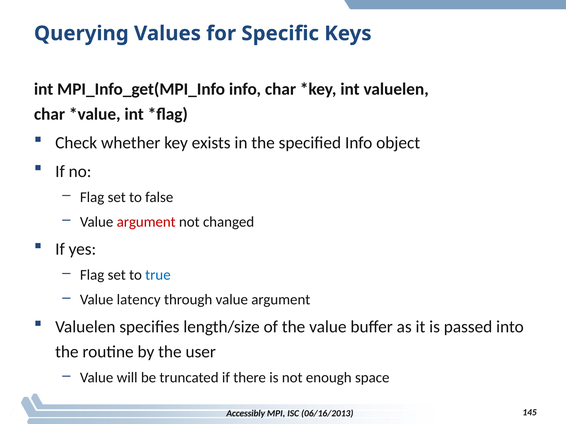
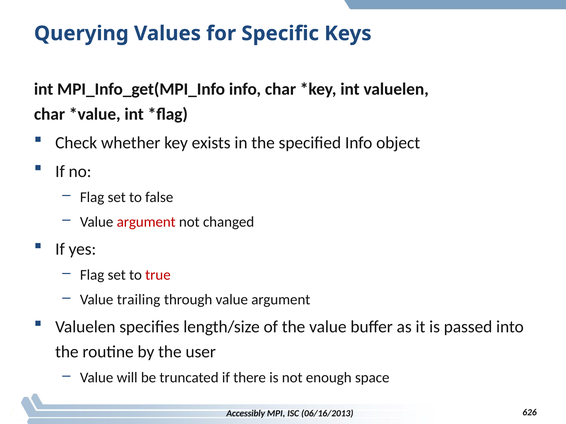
true colour: blue -> red (158, 275)
latency: latency -> trailing (139, 300)
145: 145 -> 626 (530, 413)
